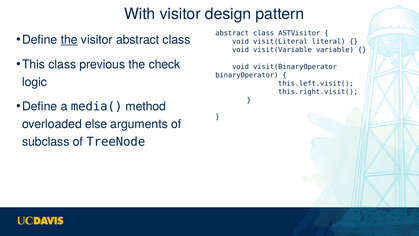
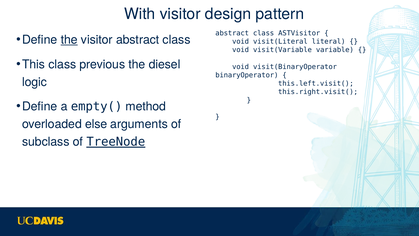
check: check -> diesel (165, 64)
media(: media( -> empty( (97, 106)
TreeNode underline: none -> present (116, 142)
